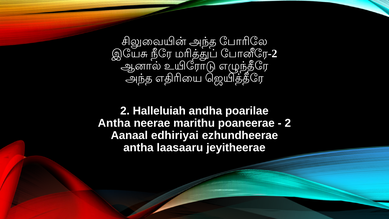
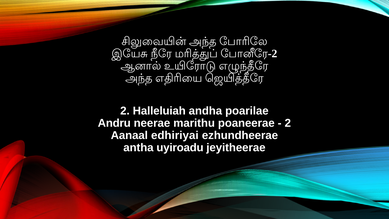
Antha: Antha -> Andru (114, 123)
laasaaru: laasaaru -> uyiroadu (180, 147)
